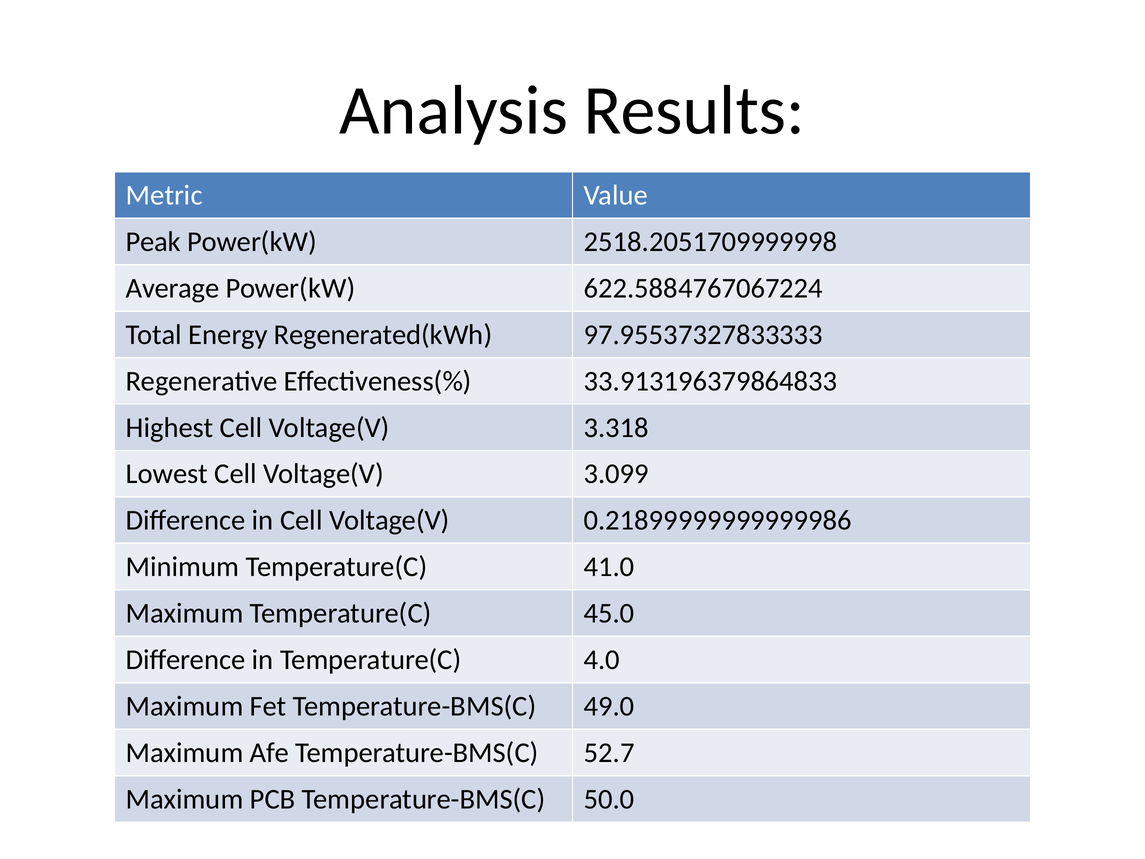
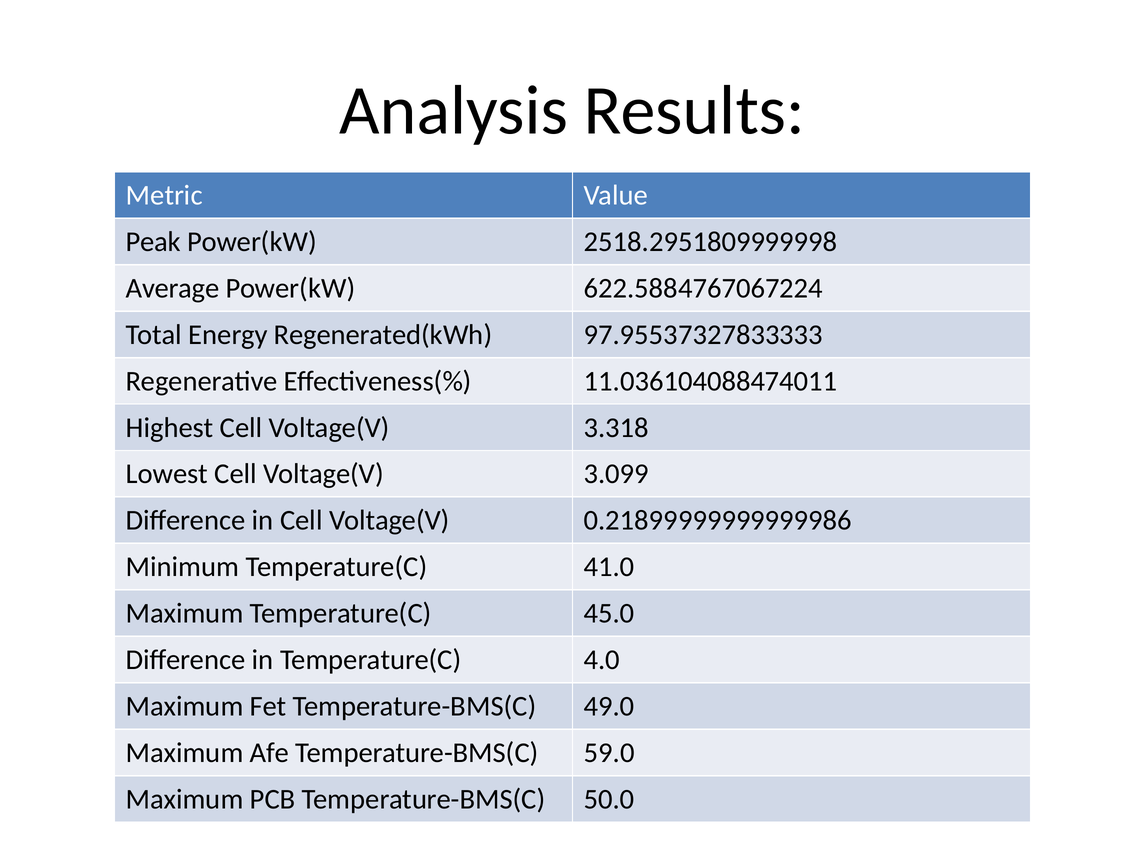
2518.2051709999998: 2518.2051709999998 -> 2518.2951809999998 (711, 242)
33.913196379864833: 33.913196379864833 -> 11.036104088474011 (711, 381)
52.7: 52.7 -> 59.0 (609, 752)
